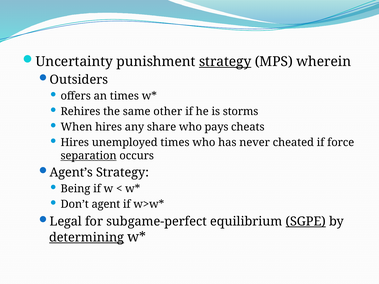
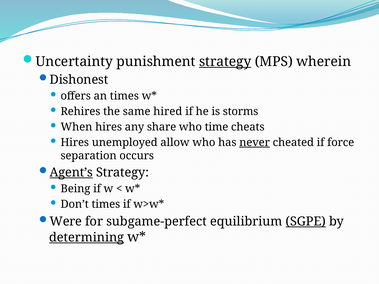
Outsiders: Outsiders -> Dishonest (79, 80)
other: other -> hired (168, 112)
pays: pays -> time (217, 127)
unemployed times: times -> allow (175, 143)
never underline: none -> present (255, 143)
separation underline: present -> none (89, 156)
Agent’s underline: none -> present (71, 173)
Don’t agent: agent -> times (106, 204)
Legal: Legal -> Were (66, 222)
